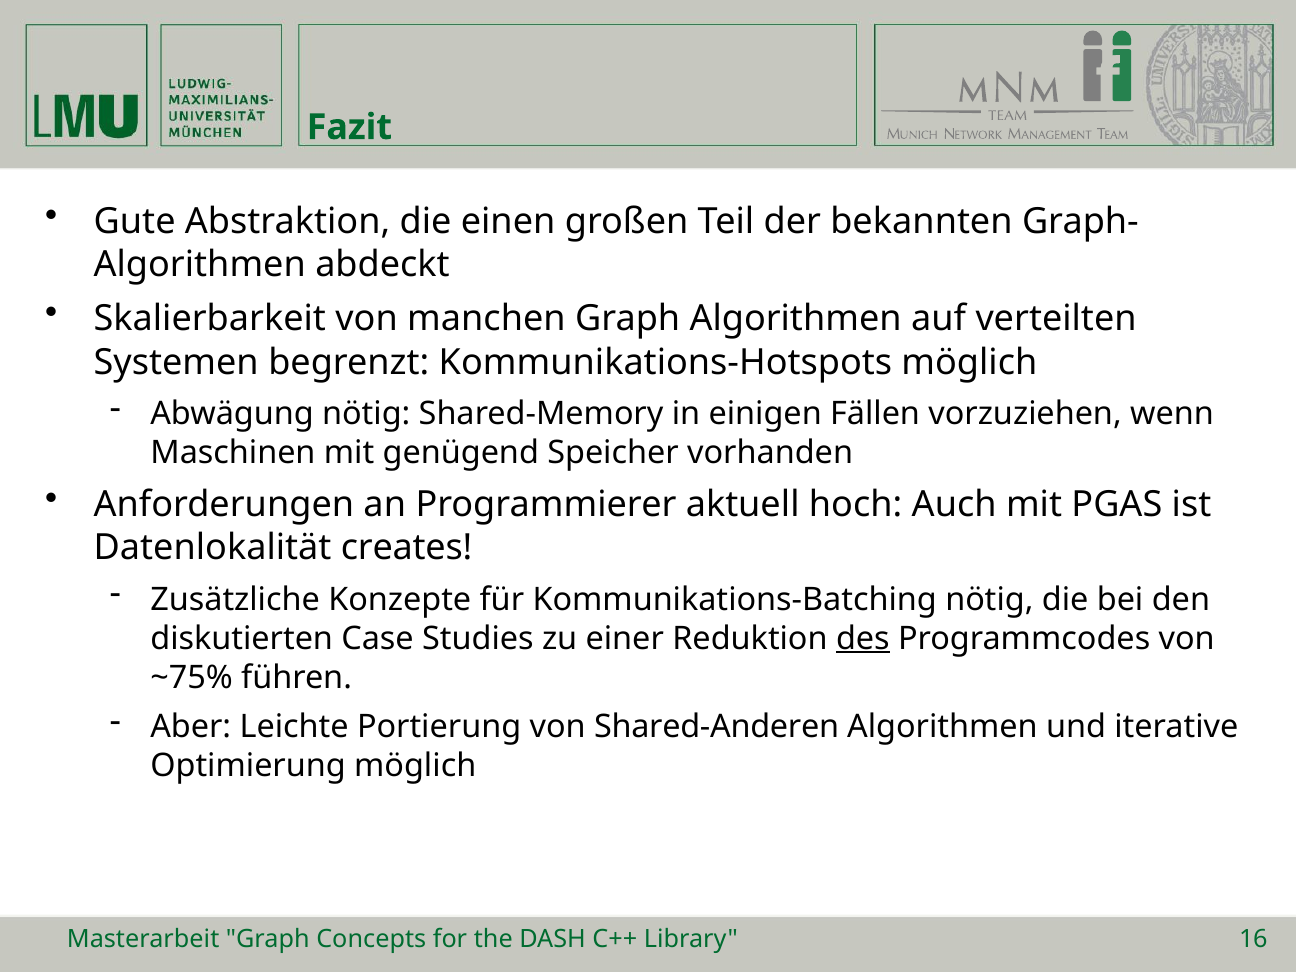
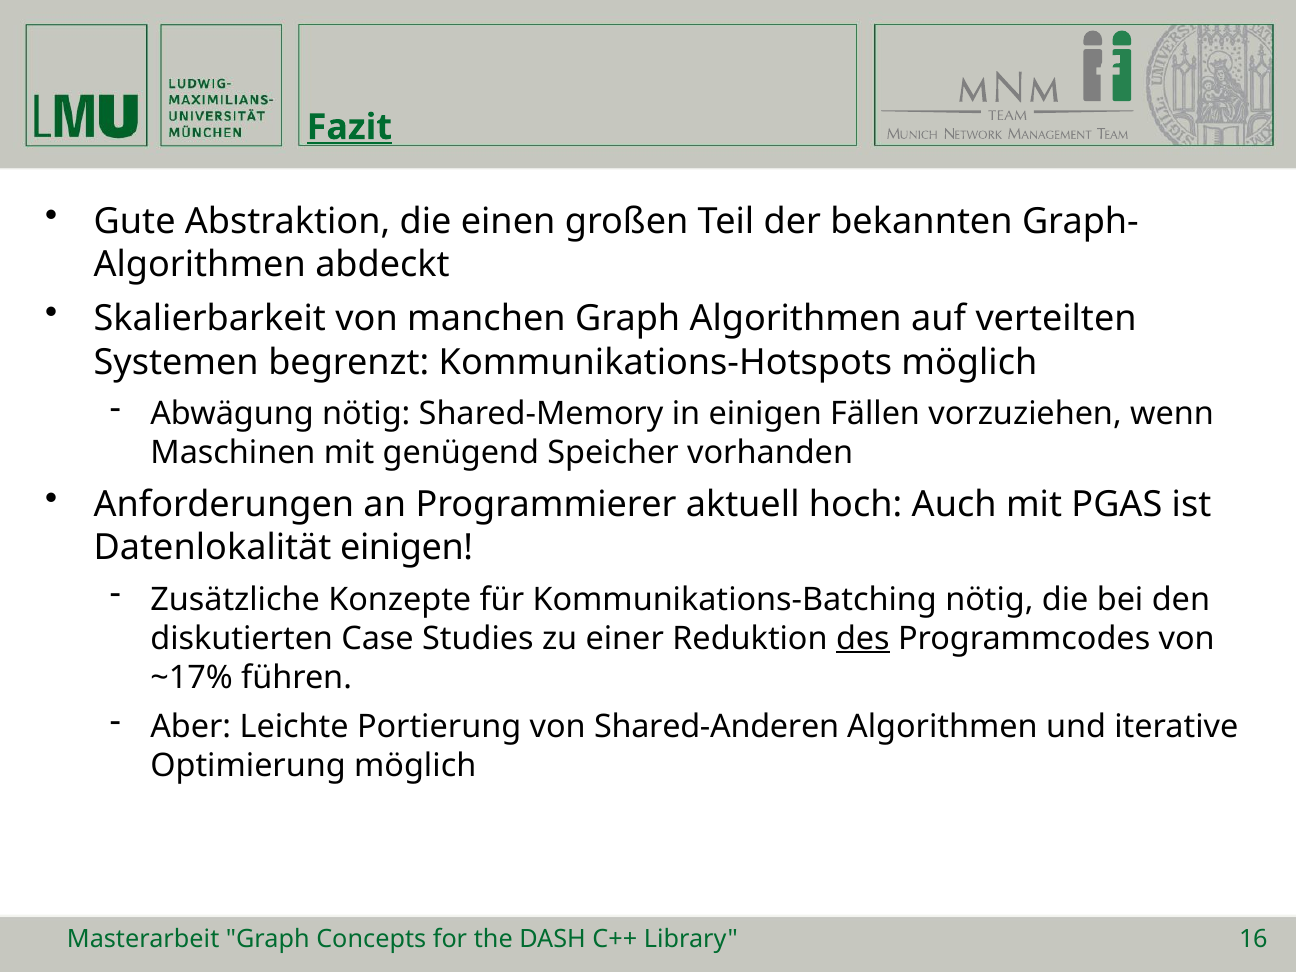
Fazit underline: none -> present (349, 127)
Datenlokalität creates: creates -> einigen (407, 548)
~75%: ~75% -> ~17% (192, 677)
